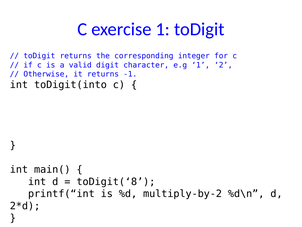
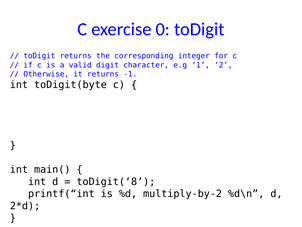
exercise 1: 1 -> 0 (163, 29)
toDigit(into: toDigit(into -> toDigit(byte (70, 85)
